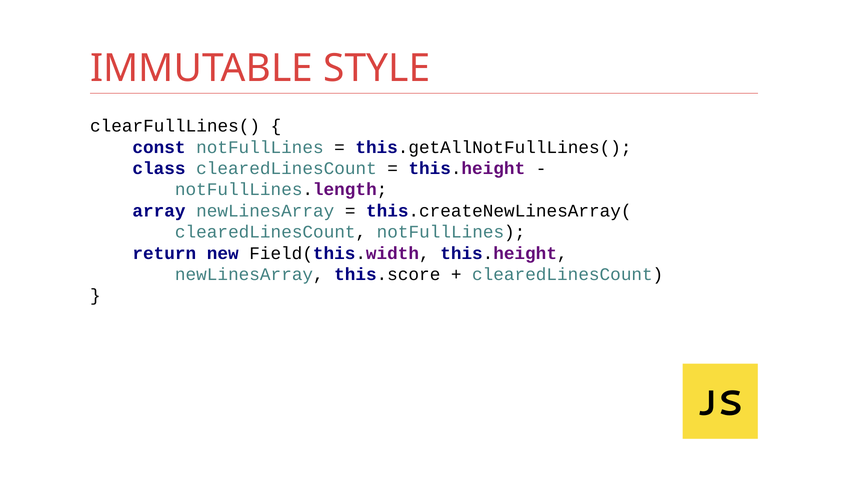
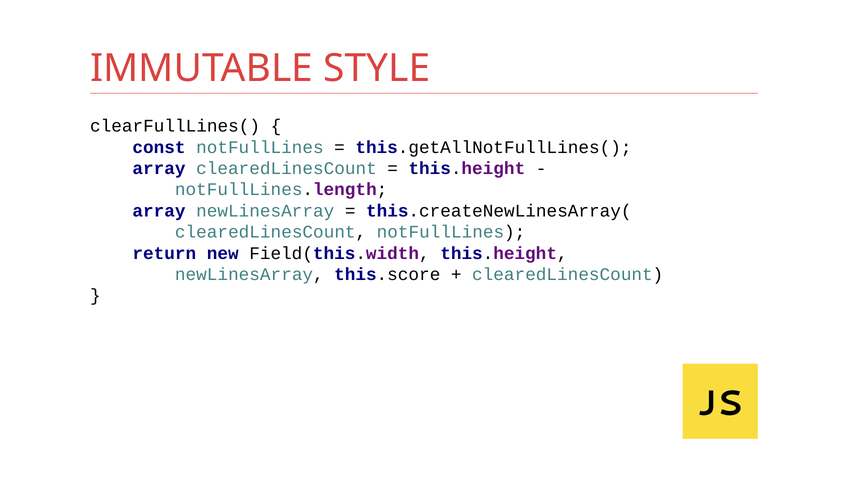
class: class -> array (159, 168)
